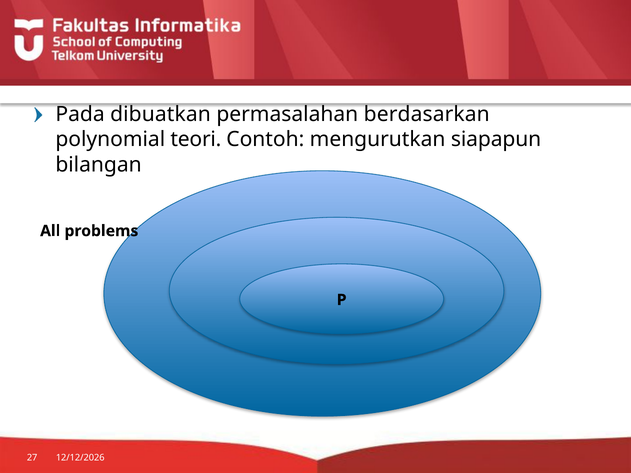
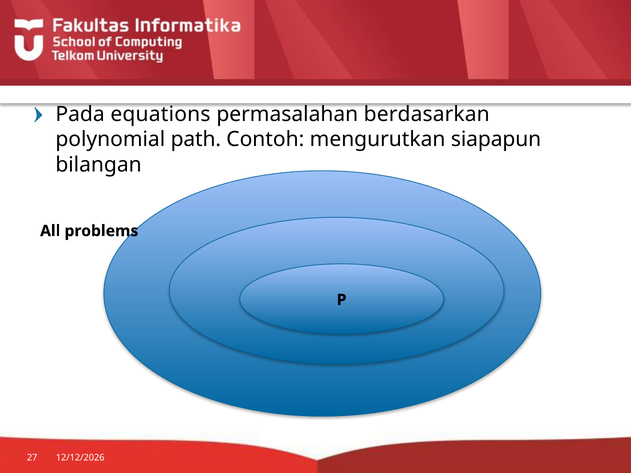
dibuatkan: dibuatkan -> equations (160, 114)
teori: teori -> path (196, 140)
